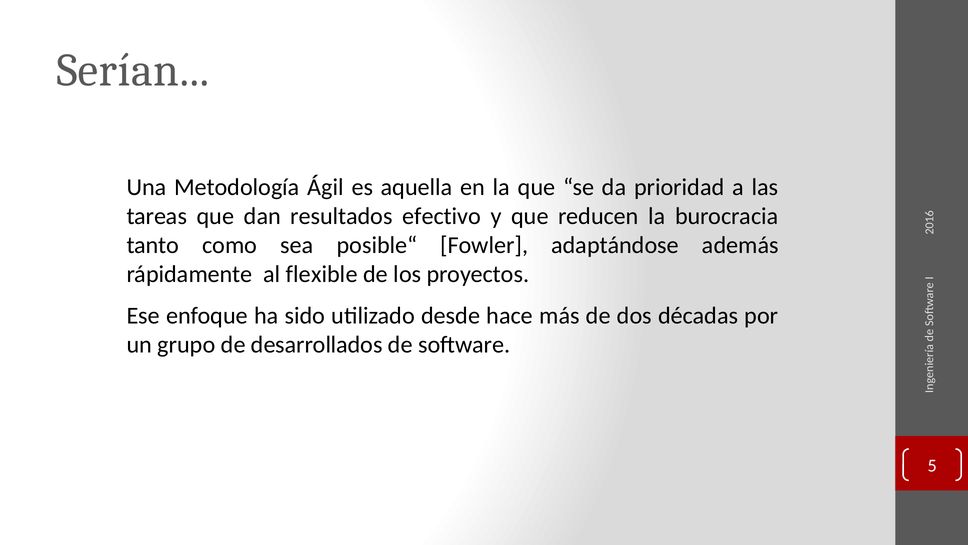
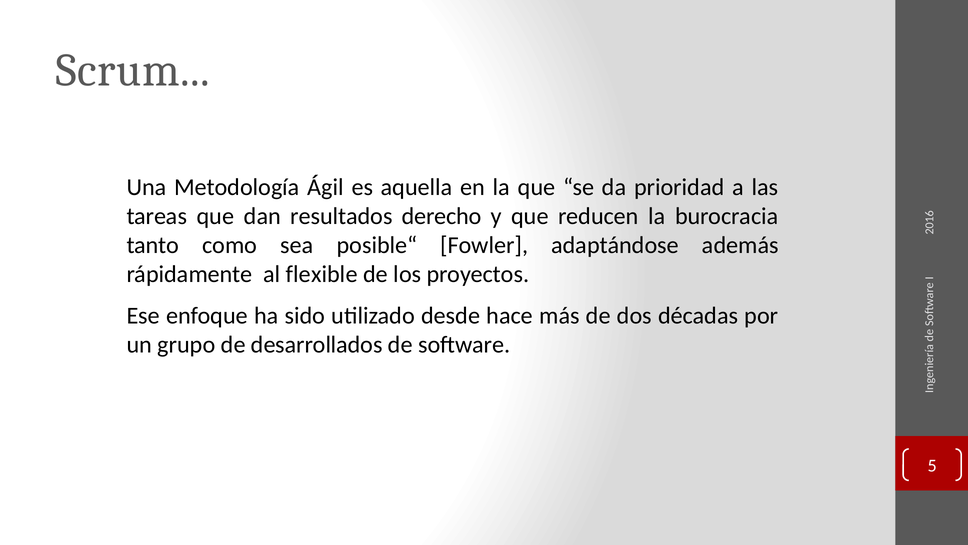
Serían: Serían -> Scrum (133, 70)
efectivo: efectivo -> derecho (442, 216)
